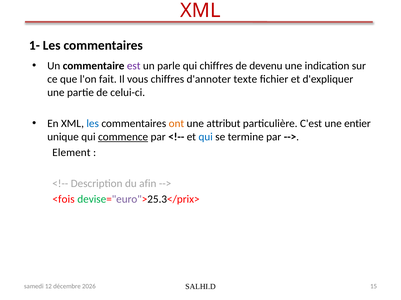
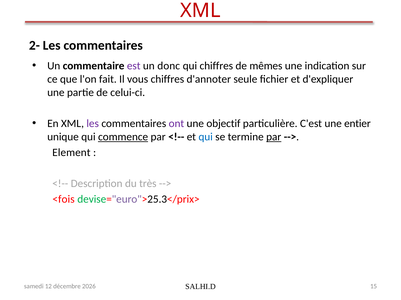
1-: 1- -> 2- (34, 45)
parle: parle -> donc (169, 66)
devenu: devenu -> mêmes (266, 66)
texte: texte -> seule (245, 79)
les colour: blue -> purple (93, 124)
ont colour: orange -> purple (176, 124)
attribut: attribut -> objectif (223, 124)
par underline: none -> present (274, 137)
afin: afin -> très (148, 184)
